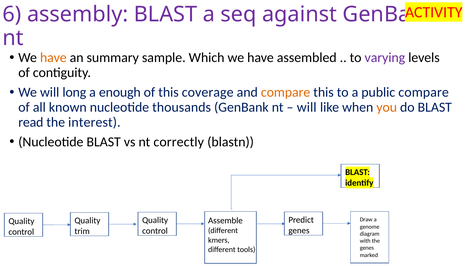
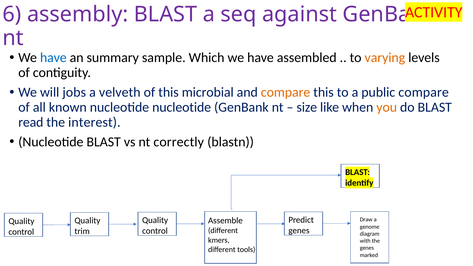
have colour: orange -> blue (53, 58)
varying colour: purple -> orange (385, 58)
long: long -> jobs (74, 92)
enough: enough -> velveth (120, 92)
coverage: coverage -> microbial (208, 92)
nucleotide thousands: thousands -> nucleotide (182, 107)
will: will -> size (307, 107)
